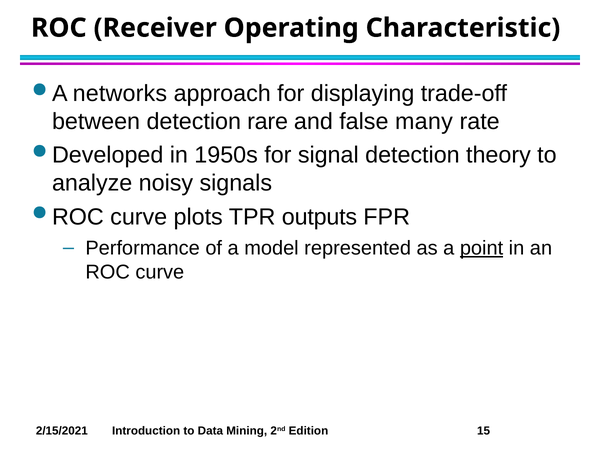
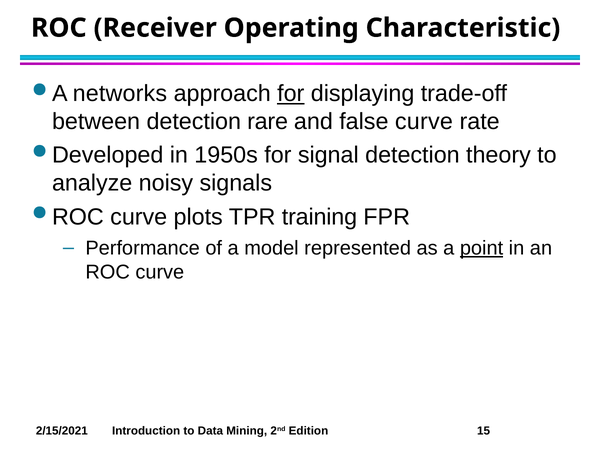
for underline: none -> present (291, 94)
false many: many -> curve (424, 122)
outputs: outputs -> training (319, 217)
